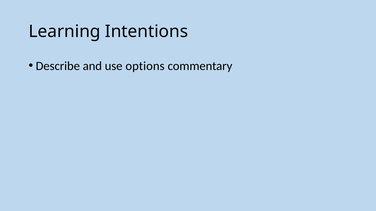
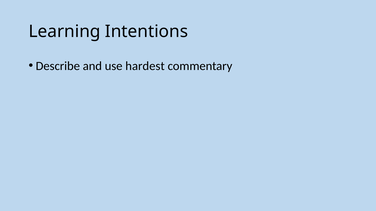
options: options -> hardest (145, 66)
